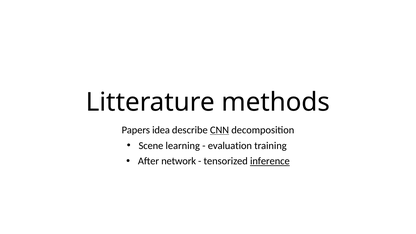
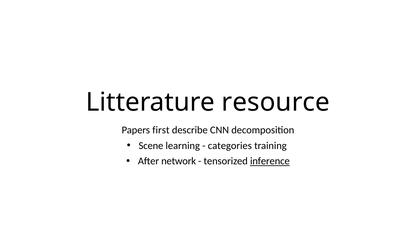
methods: methods -> resource (276, 102)
idea: idea -> first (161, 130)
CNN underline: present -> none (220, 130)
evaluation: evaluation -> categories (230, 146)
